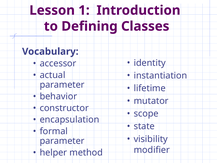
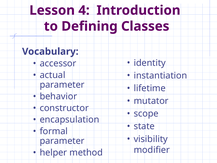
1: 1 -> 4 (84, 10)
